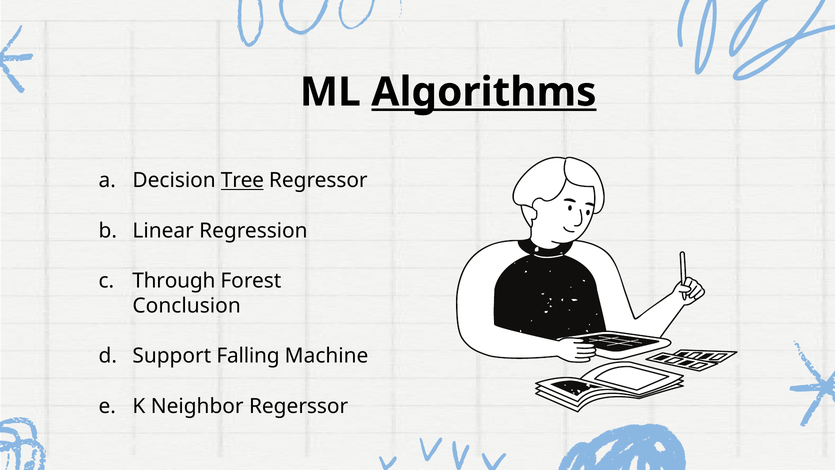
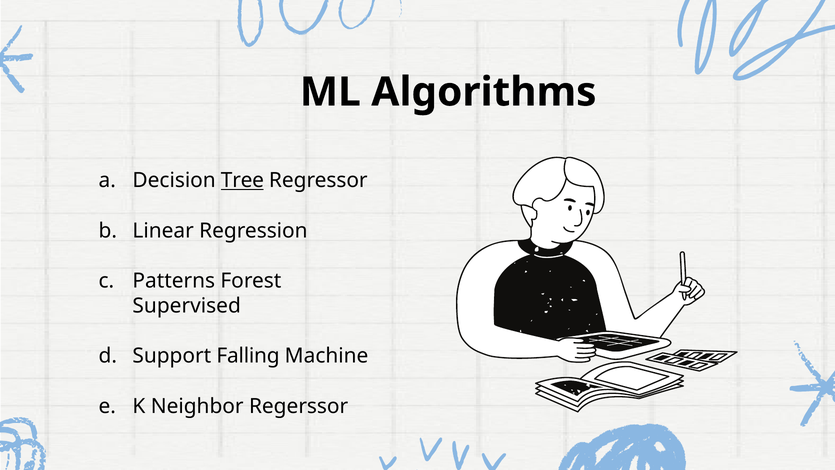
Algorithms underline: present -> none (484, 92)
Through: Through -> Patterns (174, 281)
Conclusion: Conclusion -> Supervised (187, 306)
